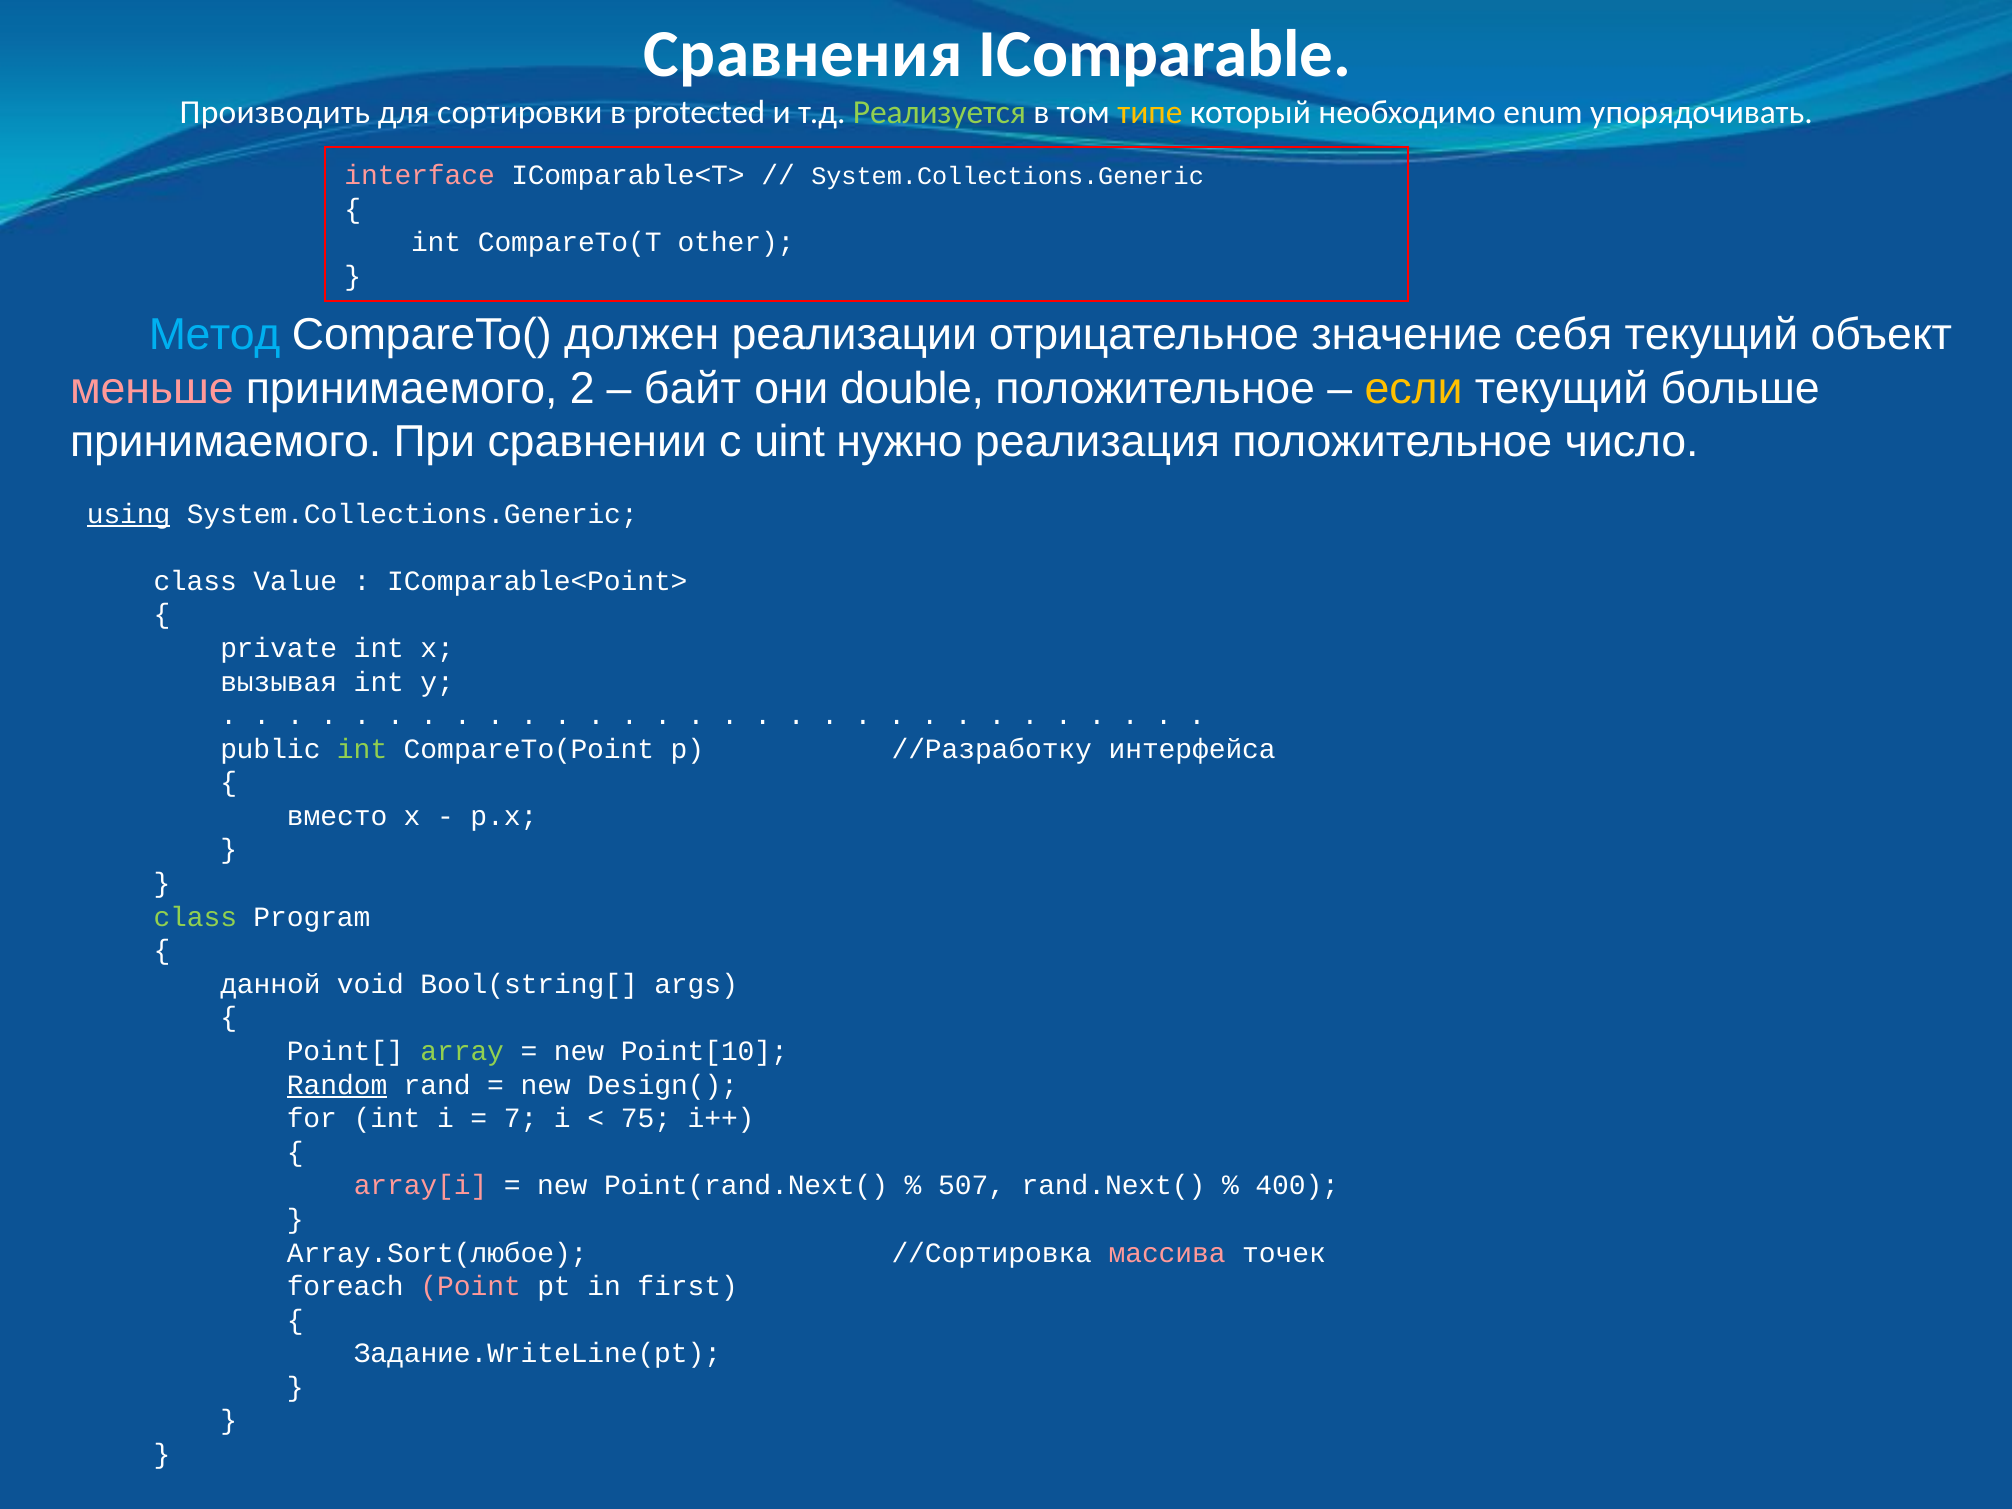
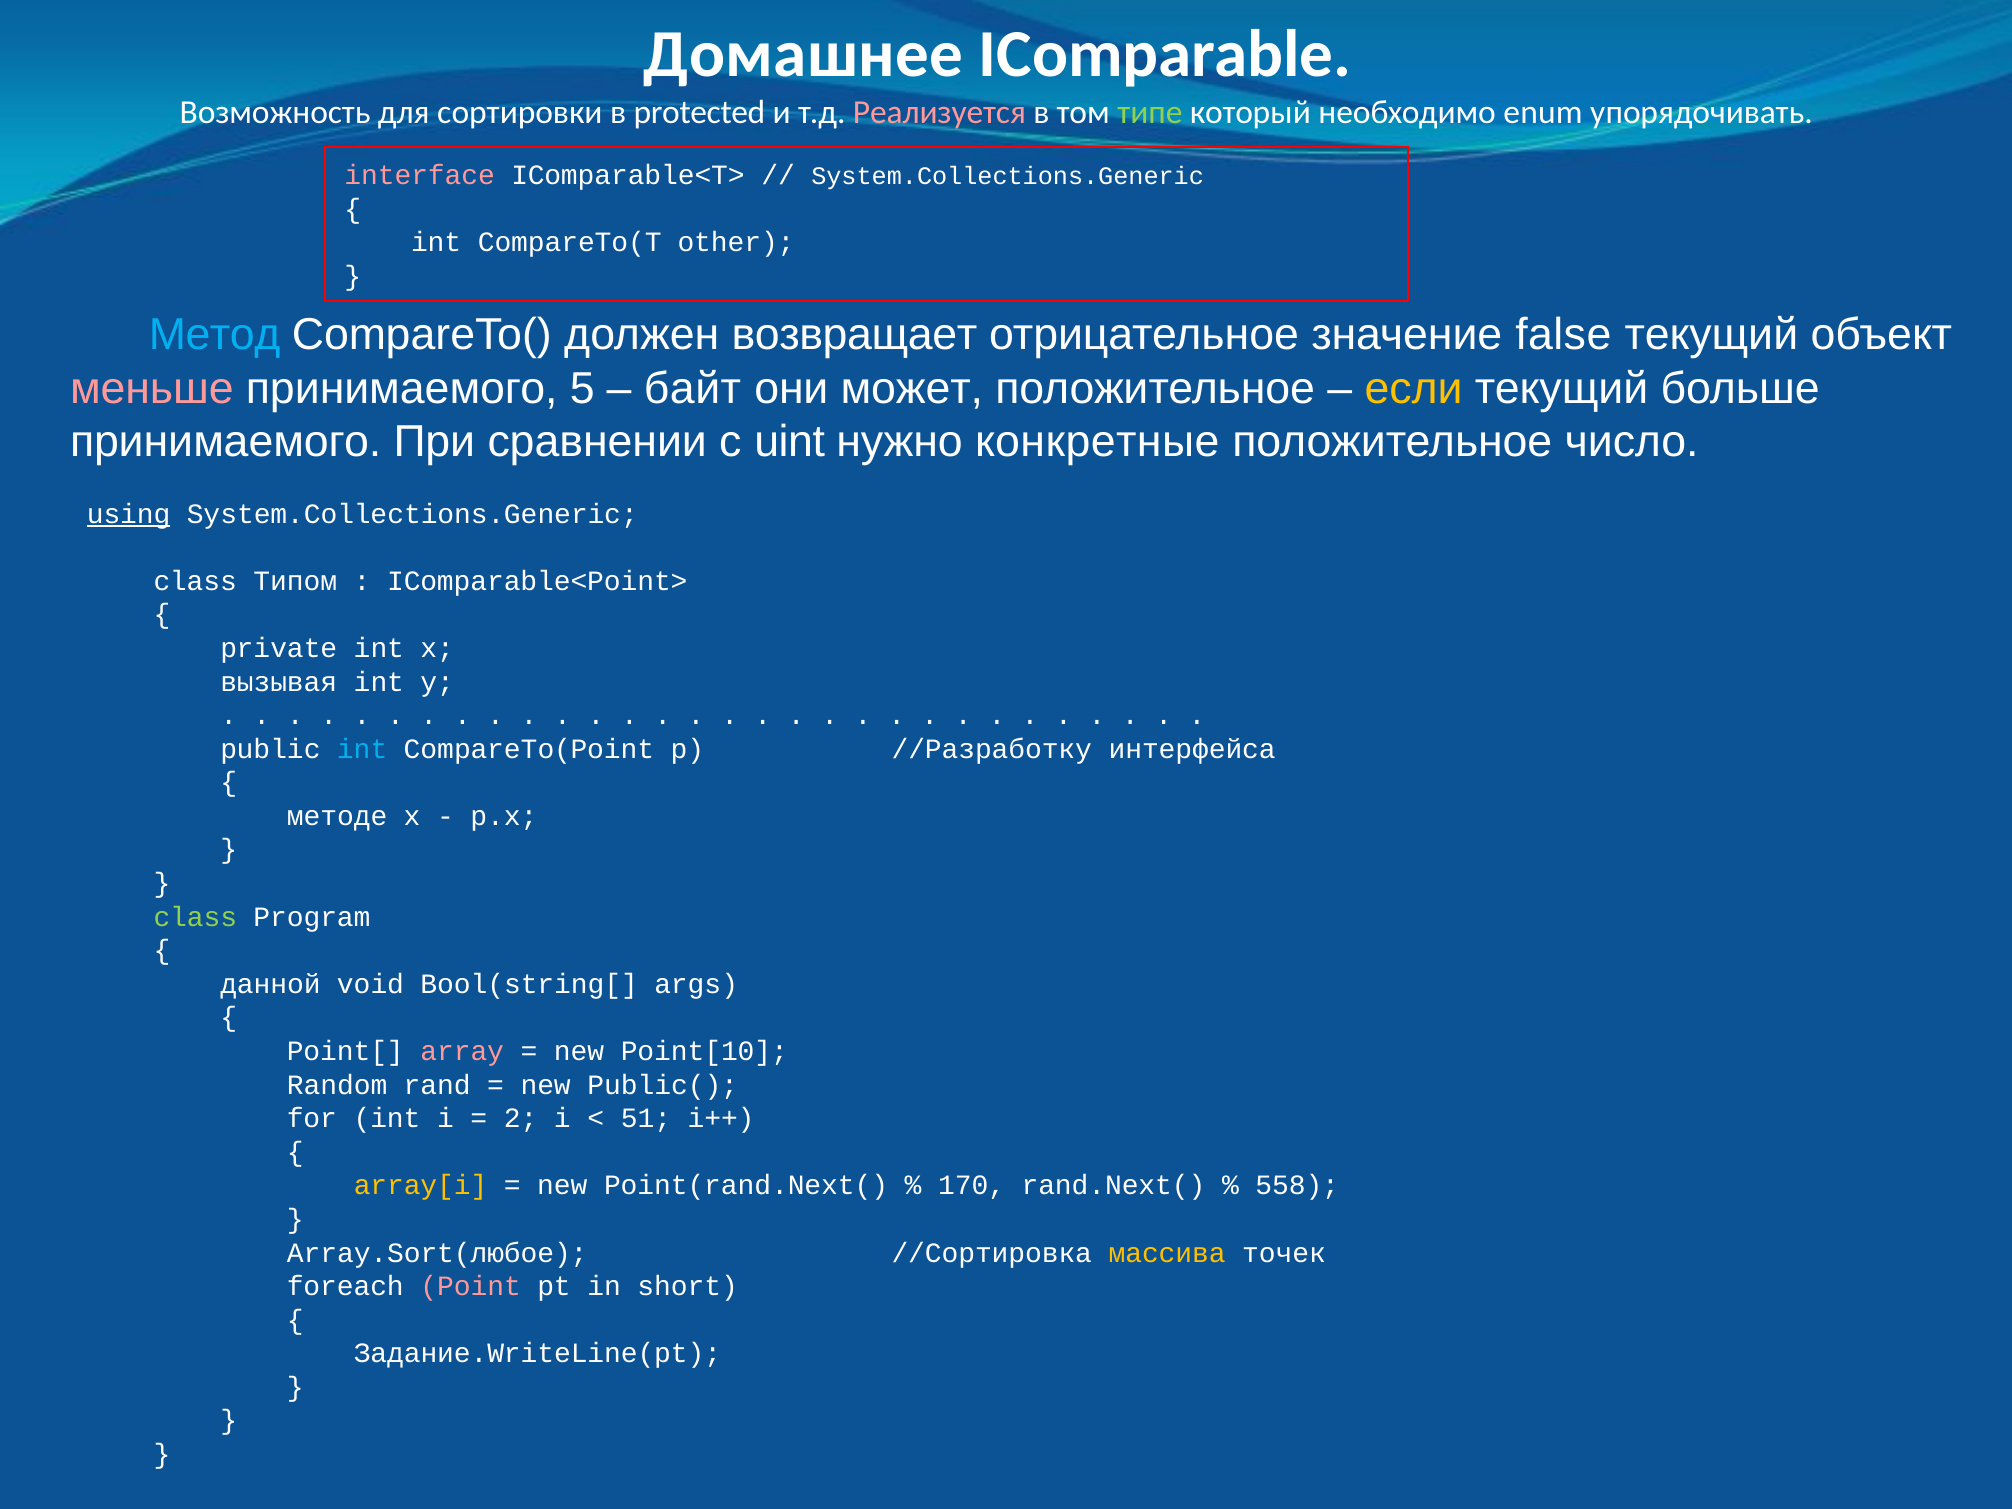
Сравнения: Сравнения -> Домашнее (803, 55)
Производить: Производить -> Возможность (275, 113)
Реализуется colour: light green -> pink (939, 113)
типе colour: yellow -> light green (1150, 113)
реализации: реализации -> возвращает (854, 335)
себя: себя -> false (1563, 335)
2: 2 -> 5 (582, 388)
double: double -> может (912, 388)
реализация: реализация -> конкретные (1097, 442)
Value: Value -> Типом (295, 581)
int colour: light green -> light blue (362, 749)
вместо: вместо -> методе (337, 816)
array colour: light green -> pink (462, 1051)
Random underline: present -> none (337, 1085)
Design(: Design( -> Public( (663, 1085)
7: 7 -> 2 (521, 1118)
75: 75 -> 51 (646, 1118)
array[i colour: pink -> yellow (421, 1186)
507: 507 -> 170 (972, 1186)
400: 400 -> 558 (1297, 1186)
массива colour: pink -> yellow (1167, 1253)
first: first -> short (688, 1286)
